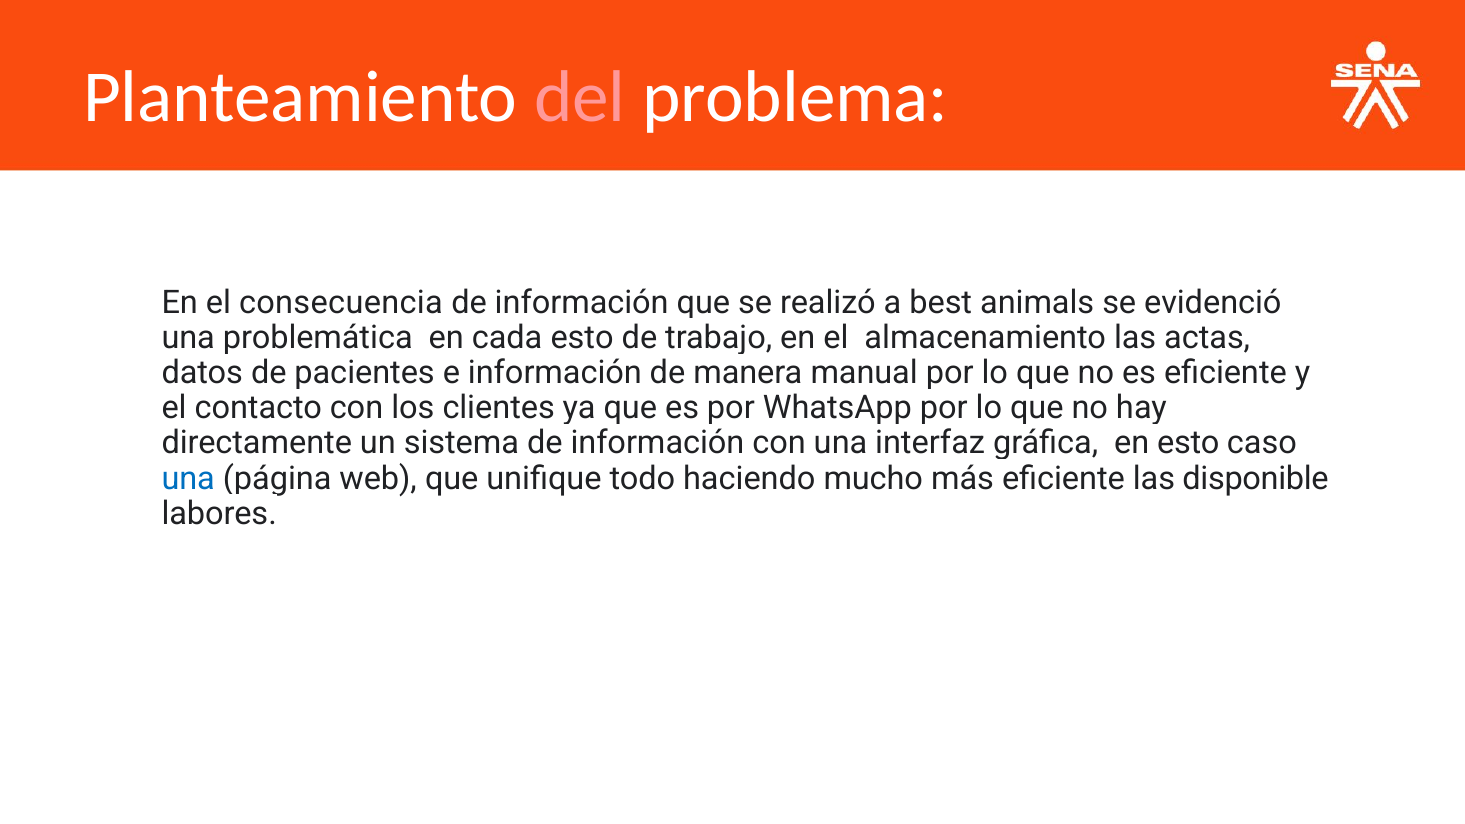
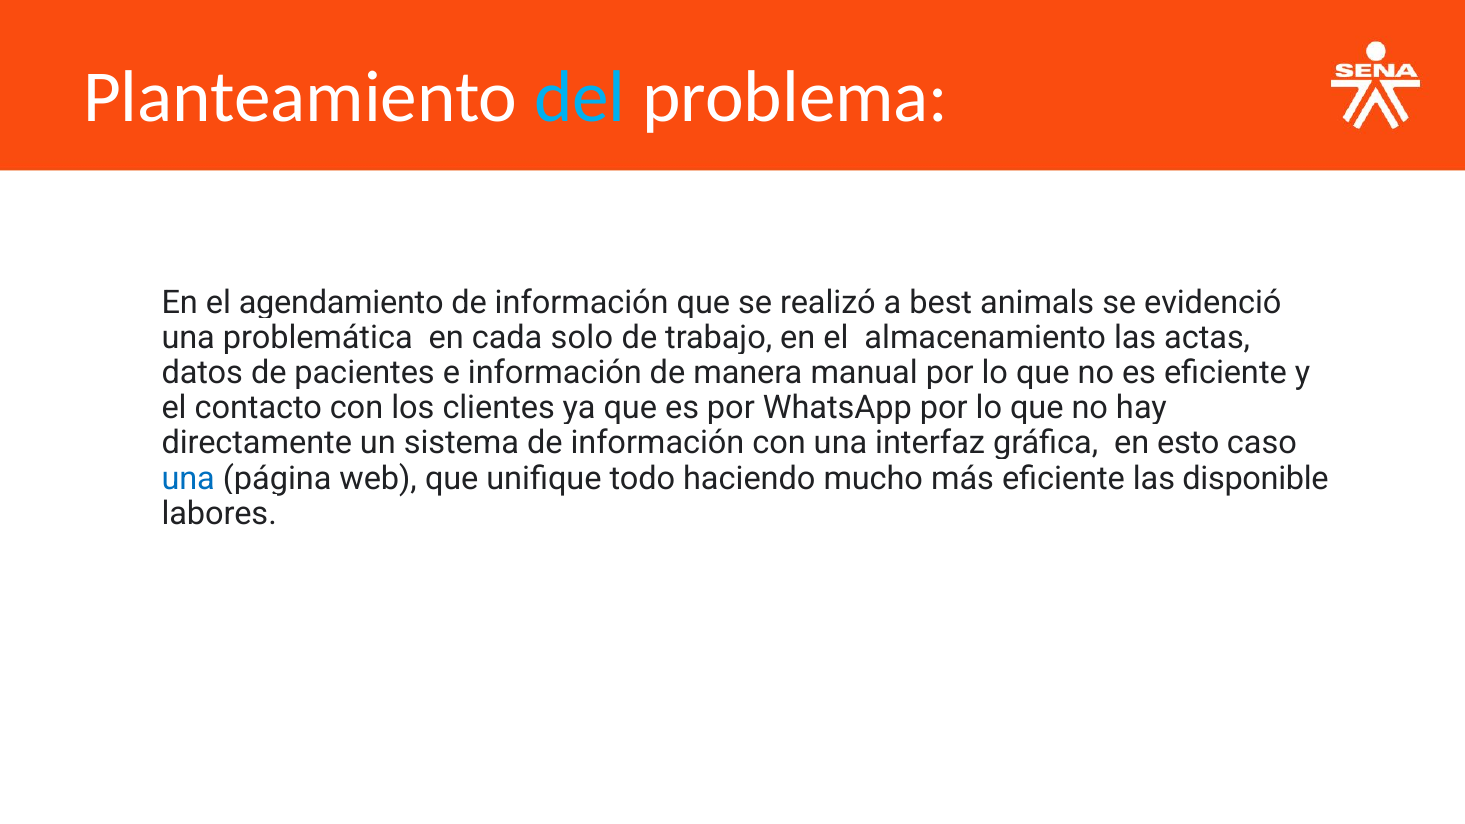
del colour: pink -> light blue (580, 97)
consecuencia: consecuencia -> agendamiento (341, 303)
cada esto: esto -> solo (582, 338)
